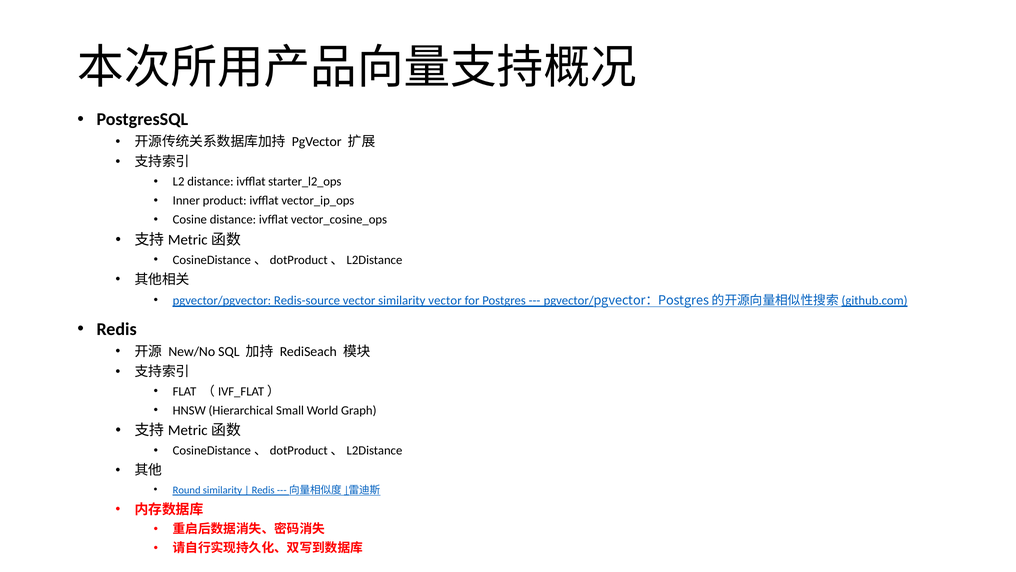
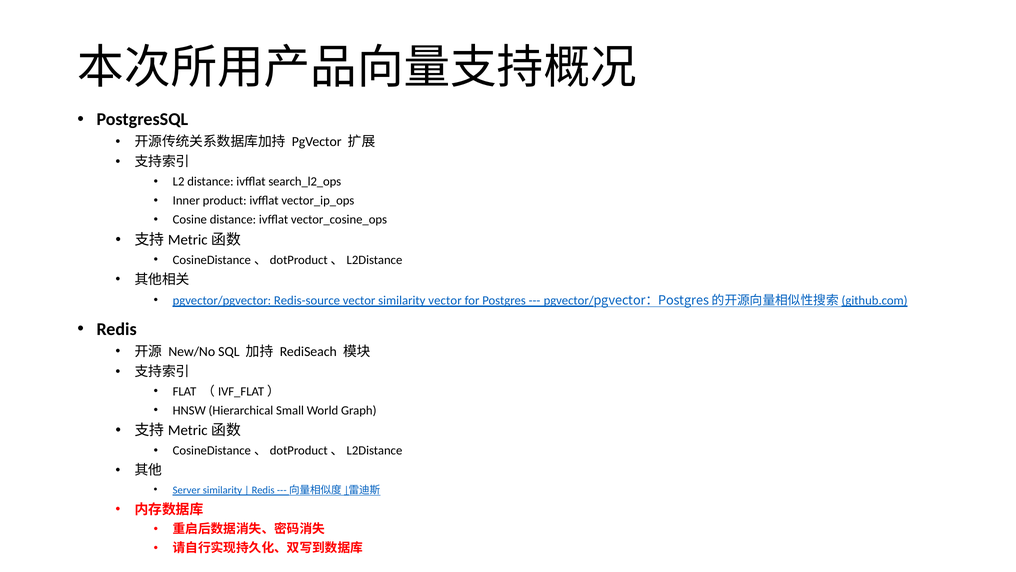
starter_l2_ops: starter_l2_ops -> search_l2_ops (305, 181)
Round: Round -> Server (187, 490)
